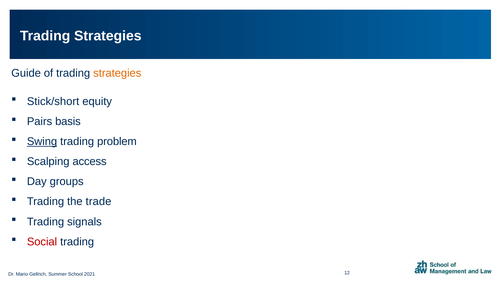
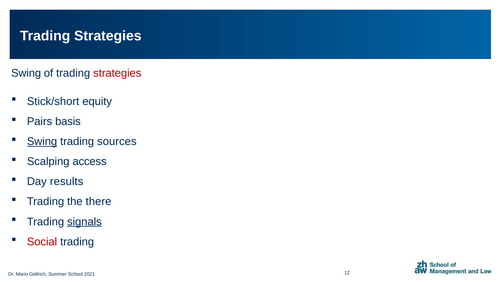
Guide: Guide -> Swing (26, 73)
strategies colour: orange -> red (117, 73)
problem: problem -> sources (117, 141)
groups: groups -> results (67, 181)
trade: trade -> there (99, 202)
signals underline: none -> present (84, 222)
